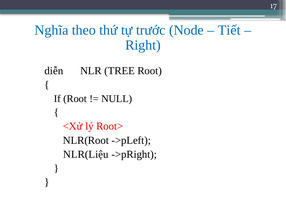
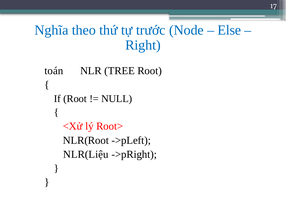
Tiết: Tiết -> Else (229, 30)
diễn: diễn -> toán (54, 71)
